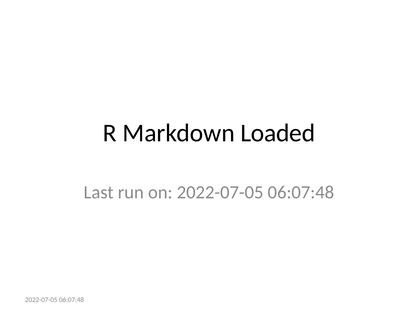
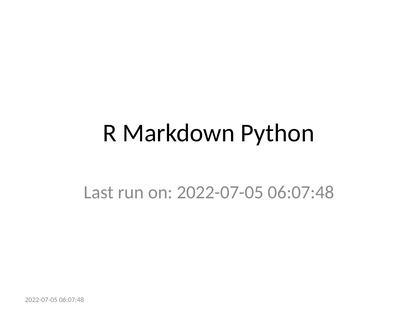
Loaded: Loaded -> Python (278, 133)
